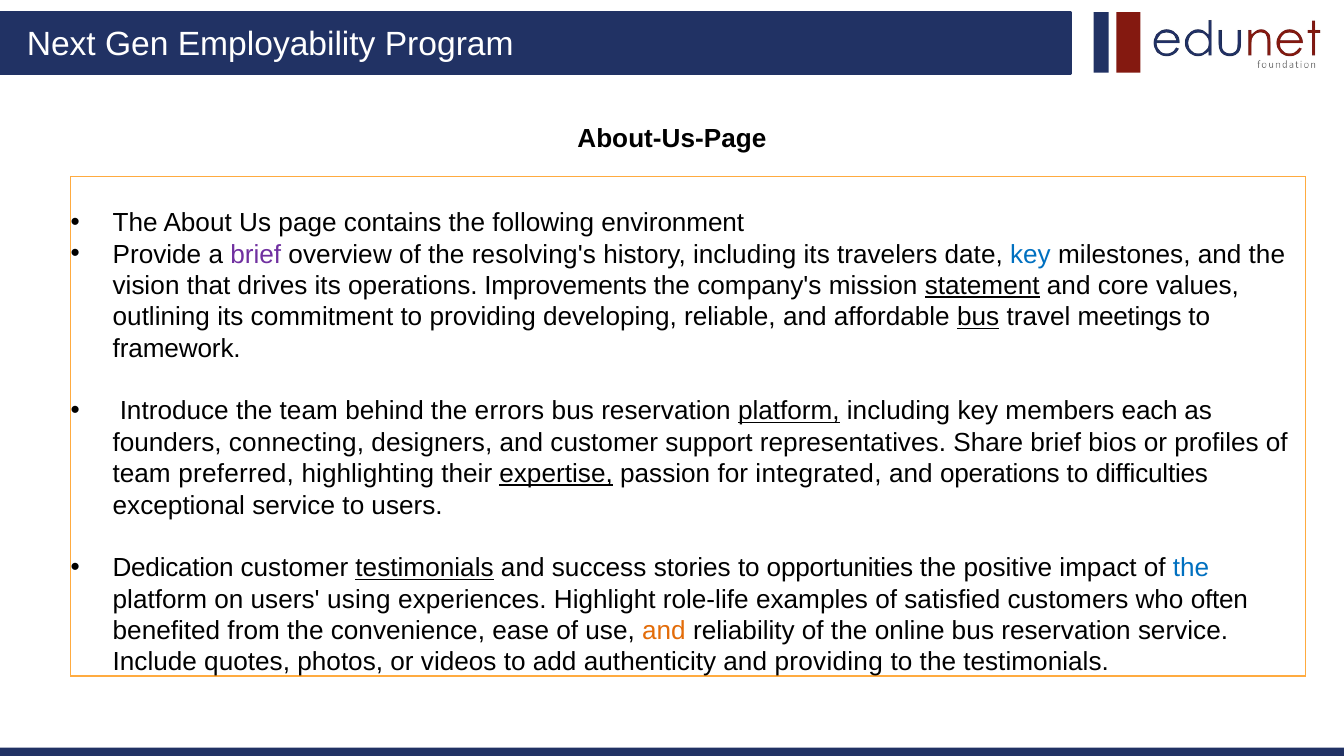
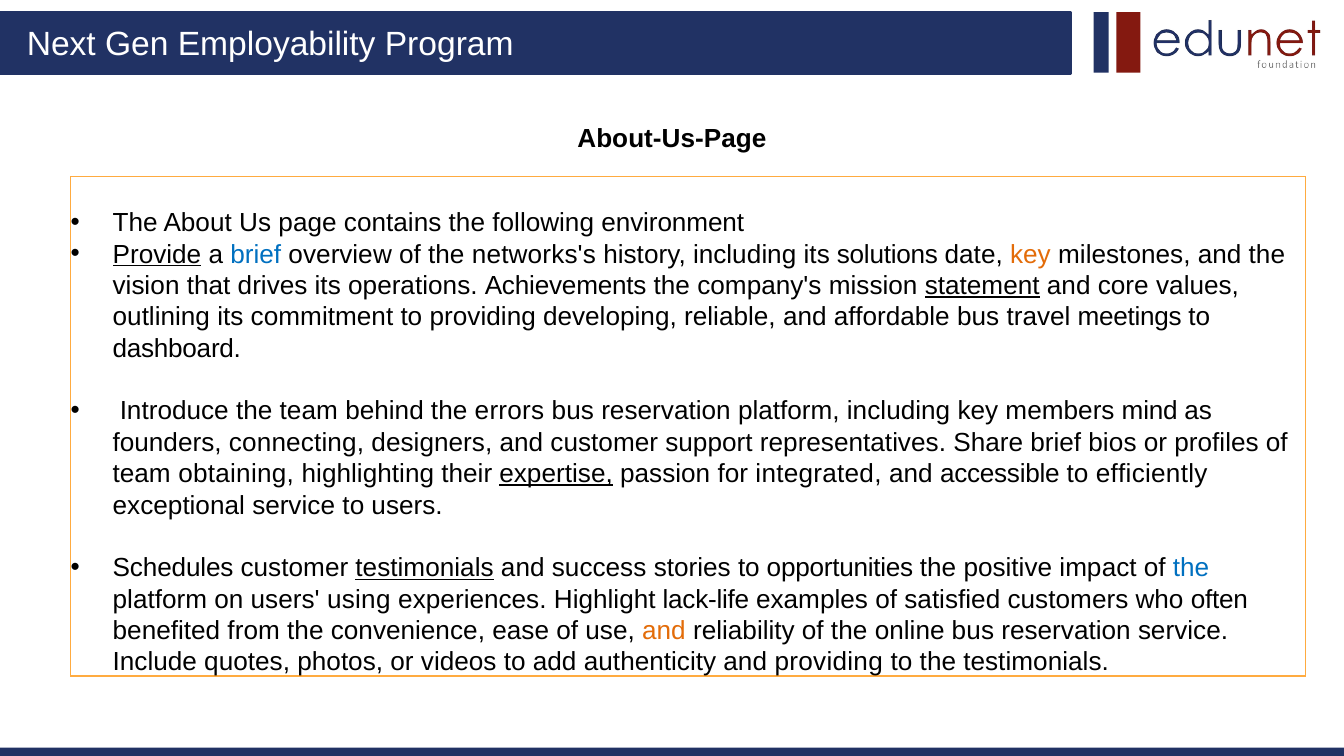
Provide underline: none -> present (157, 254)
brief colour: purple -> blue (256, 254)
resolving's: resolving's -> networks's (534, 254)
travelers: travelers -> solutions (887, 254)
key colour: blue -> orange (1030, 254)
Improvements: Improvements -> Achievements (566, 286)
bus underline: present -> none (978, 317)
framework: framework -> dashboard (177, 349)
platform underline: present -> none (789, 411)
each: each -> mind (1150, 411)
preferred: preferred -> obtaining (236, 474)
and operations: operations -> accessible (1000, 474)
difficulties: difficulties -> efficiently (1152, 474)
Dedication: Dedication -> Schedules (173, 568)
role-life: role-life -> lack-life (706, 600)
